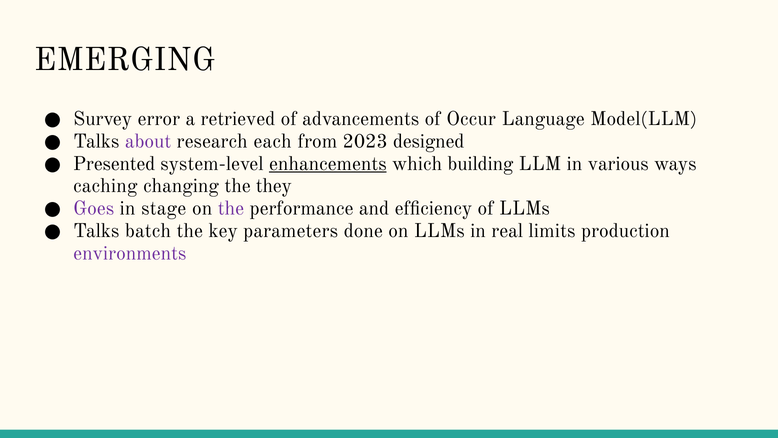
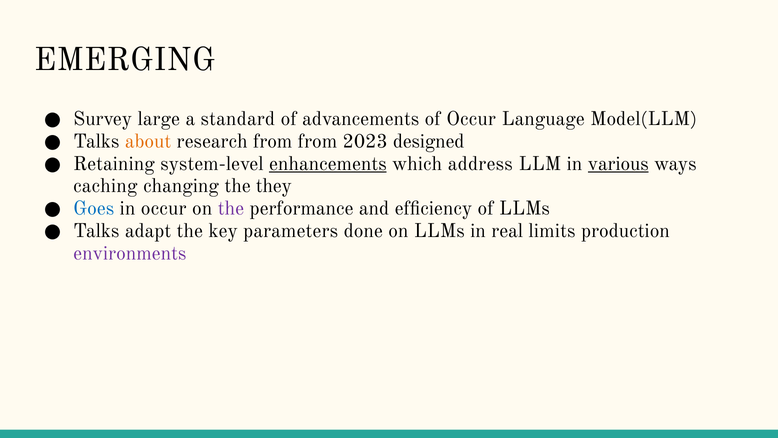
error: error -> large (159, 119)
retrieved: retrieved -> standard (238, 119)
about colour: purple -> orange (148, 141)
research each: each -> from (273, 141)
Presented: Presented -> Retaining (114, 163)
building: building -> address (480, 163)
various underline: none -> present (618, 163)
Goes colour: purple -> blue (94, 208)
in stage: stage -> occur (164, 208)
batch: batch -> adapt (148, 231)
